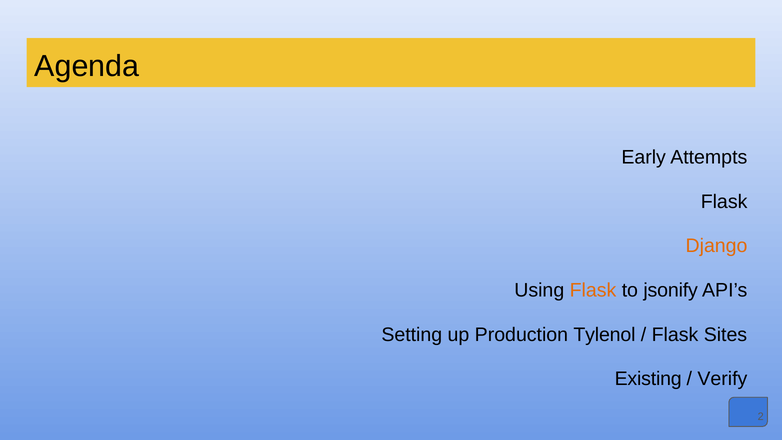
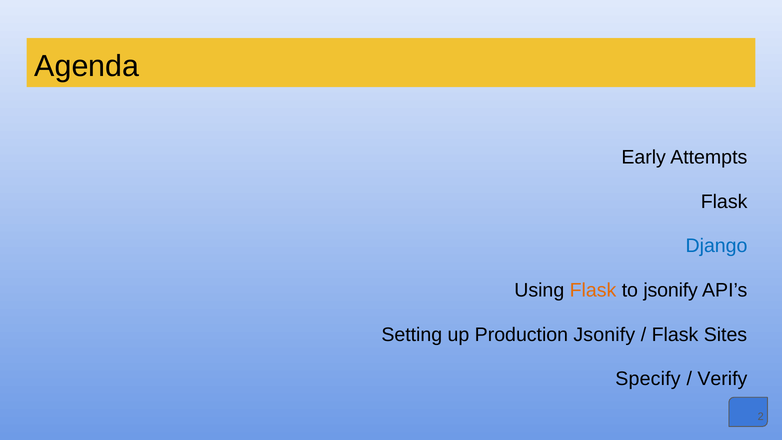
Django colour: orange -> blue (717, 246)
Production Tylenol: Tylenol -> Jsonify (604, 335)
Existing: Existing -> Specify (648, 379)
